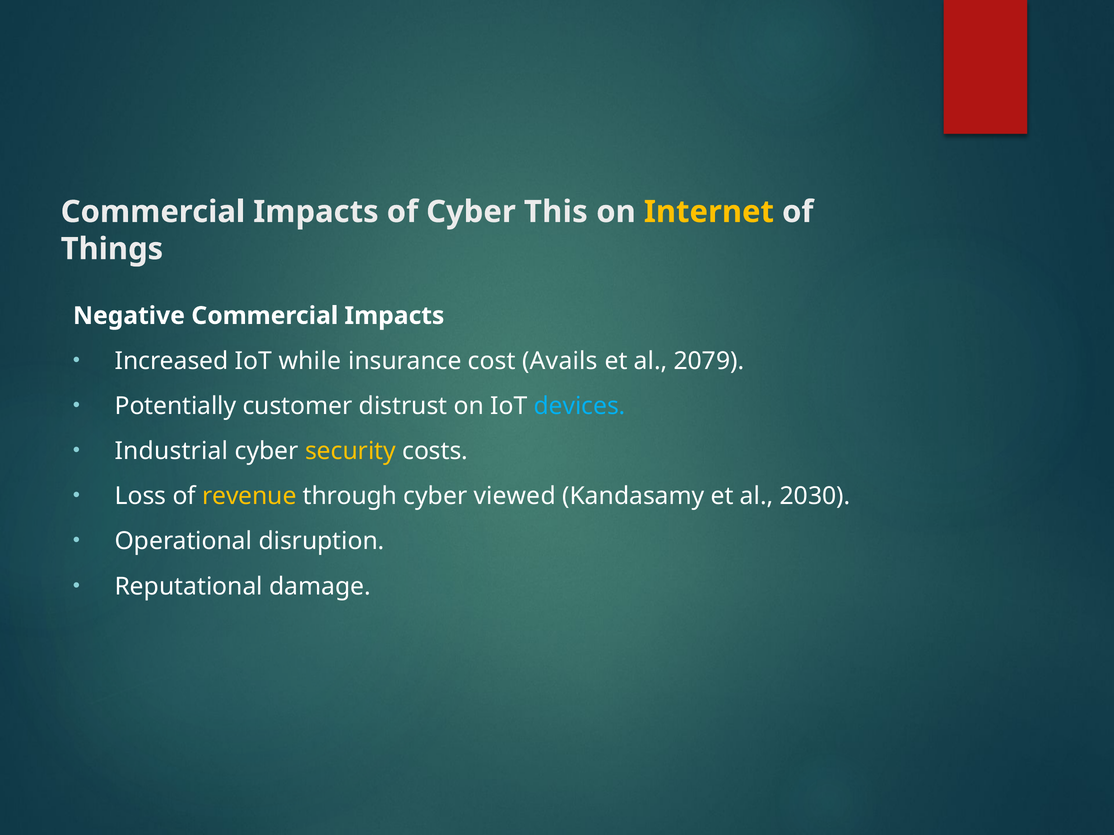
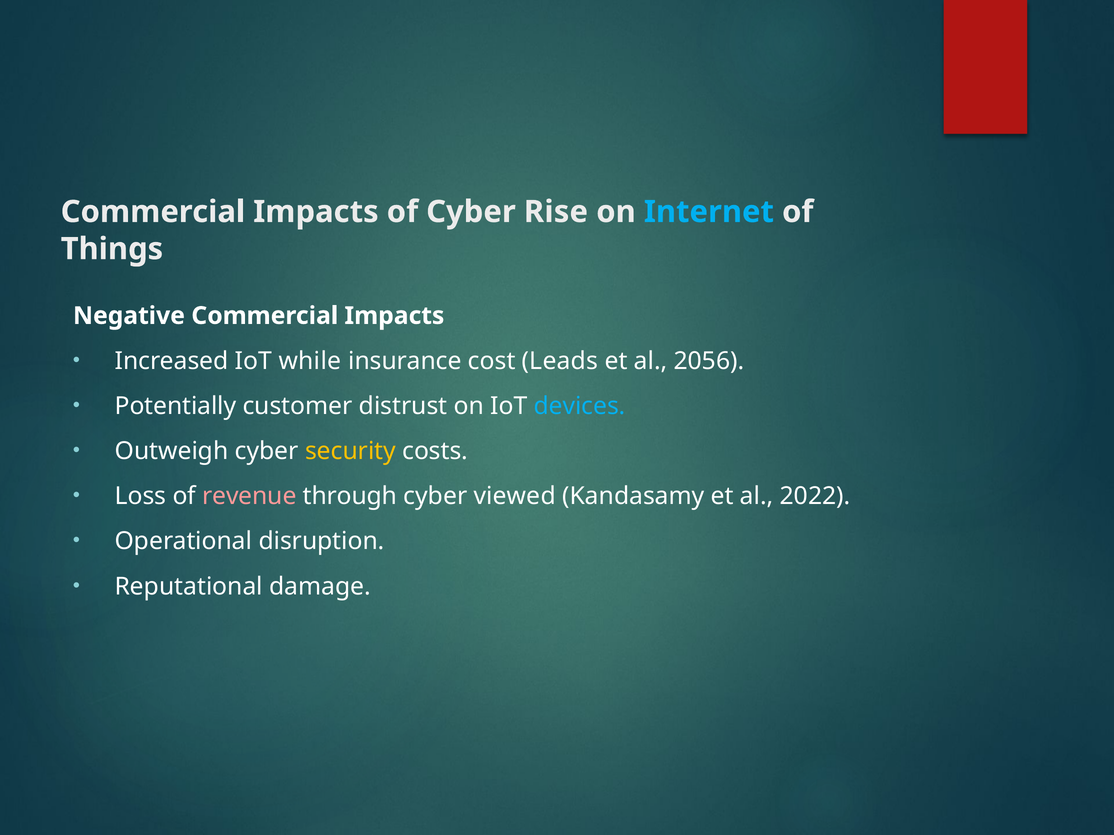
This: This -> Rise (556, 212)
Internet colour: yellow -> light blue (709, 212)
Avails: Avails -> Leads (560, 361)
2079: 2079 -> 2056 (709, 361)
Industrial: Industrial -> Outweigh (172, 451)
revenue colour: yellow -> pink (249, 496)
2030: 2030 -> 2022 (815, 496)
